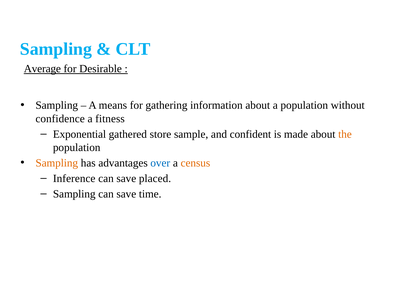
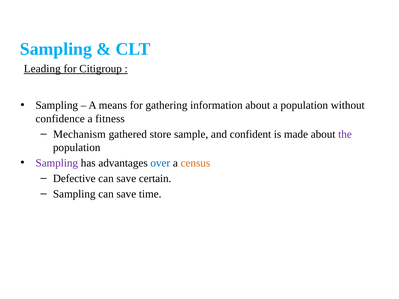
Average: Average -> Leading (42, 69)
Desirable: Desirable -> Citigroup (101, 69)
Exponential: Exponential -> Mechanism (79, 134)
the colour: orange -> purple (345, 134)
Sampling colour: orange -> purple (57, 163)
Inference: Inference -> Defective (74, 179)
placed: placed -> certain (155, 179)
